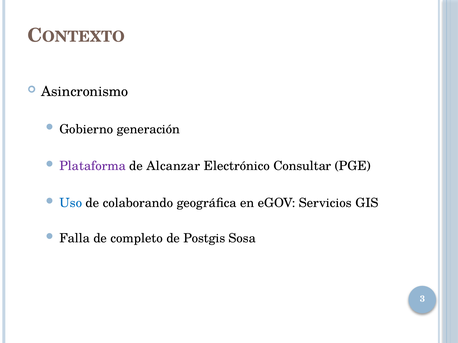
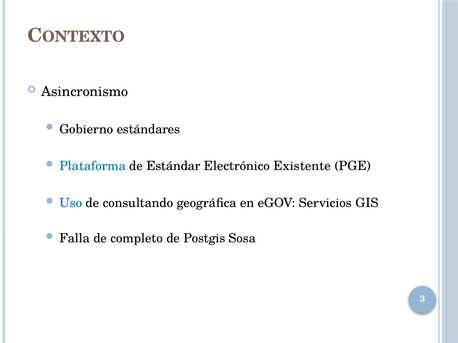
generación: generación -> estándares (148, 129)
Plataforma colour: purple -> blue (93, 166)
Alcanzar: Alcanzar -> Estándar (173, 166)
Consultar: Consultar -> Existente (302, 166)
colaborando: colaborando -> consultando (138, 203)
